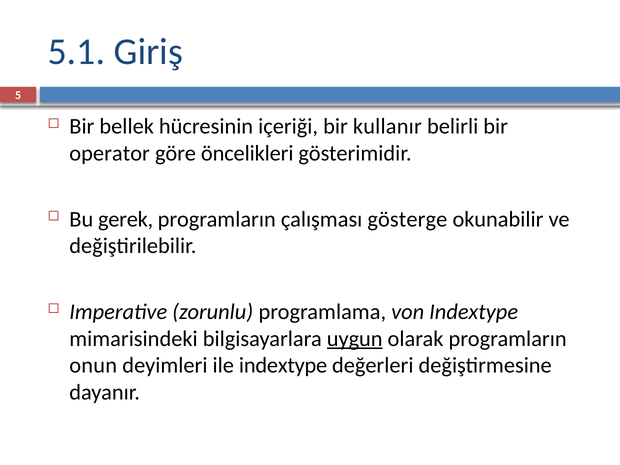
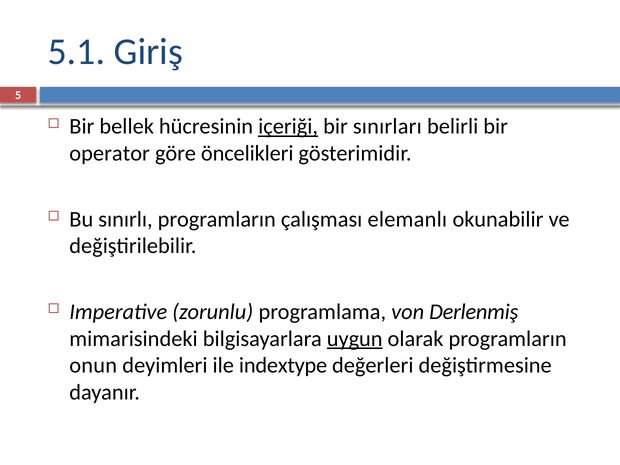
içeriği underline: none -> present (288, 127)
kullanır: kullanır -> sınırları (387, 127)
gerek: gerek -> sınırlı (125, 219)
gösterge: gösterge -> elemanlı (407, 219)
von Indextype: Indextype -> Derlenmiş (474, 312)
